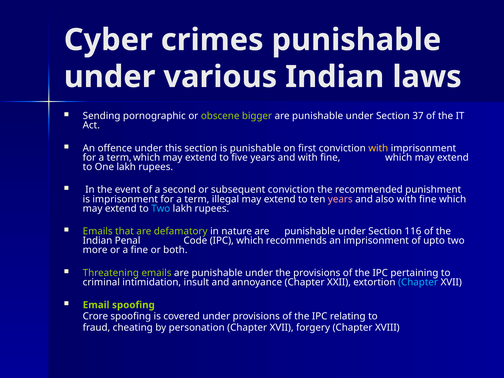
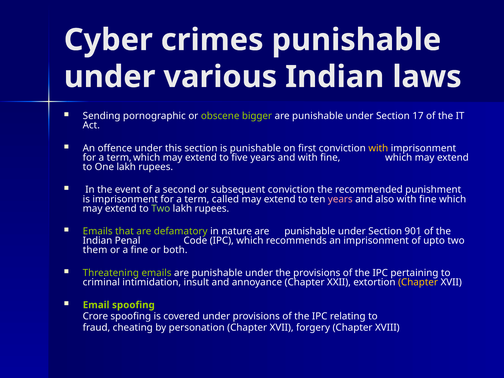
37: 37 -> 17 (418, 116)
illegal: illegal -> called (225, 199)
Two colour: light blue -> light green (161, 209)
116: 116 -> 901 (413, 231)
more: more -> them (95, 250)
Chapter colour: light blue -> yellow (418, 282)
